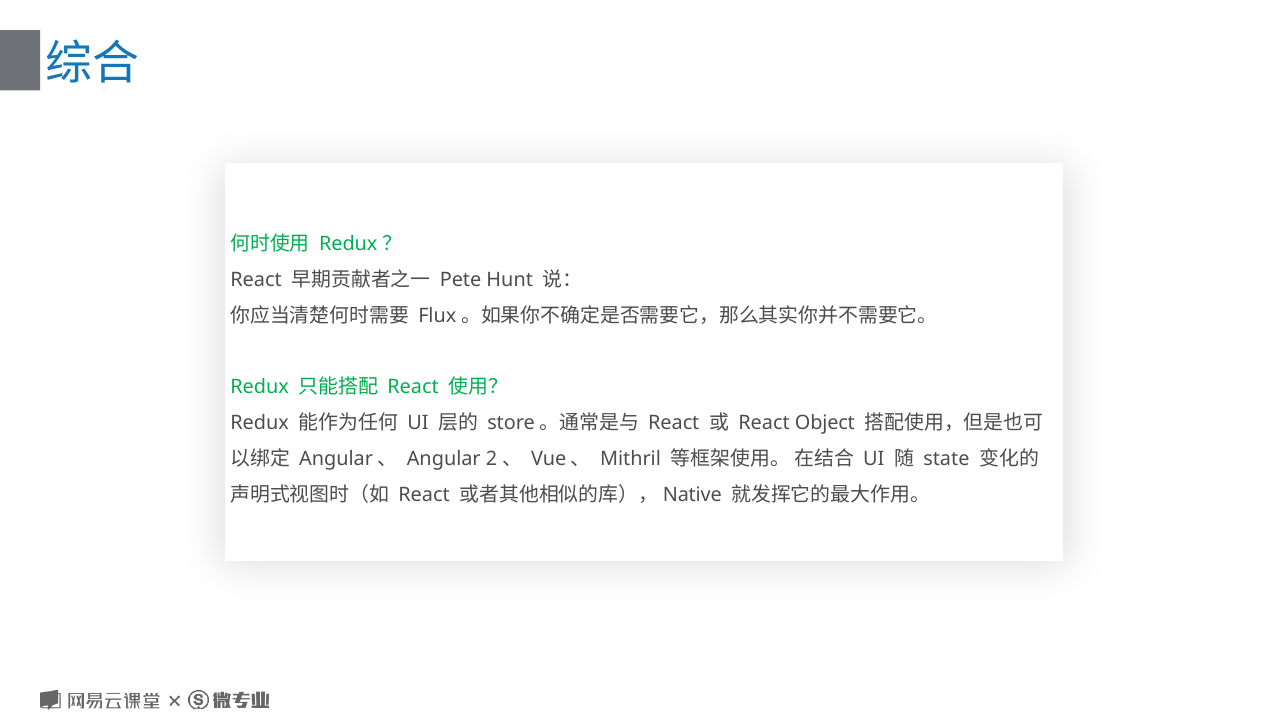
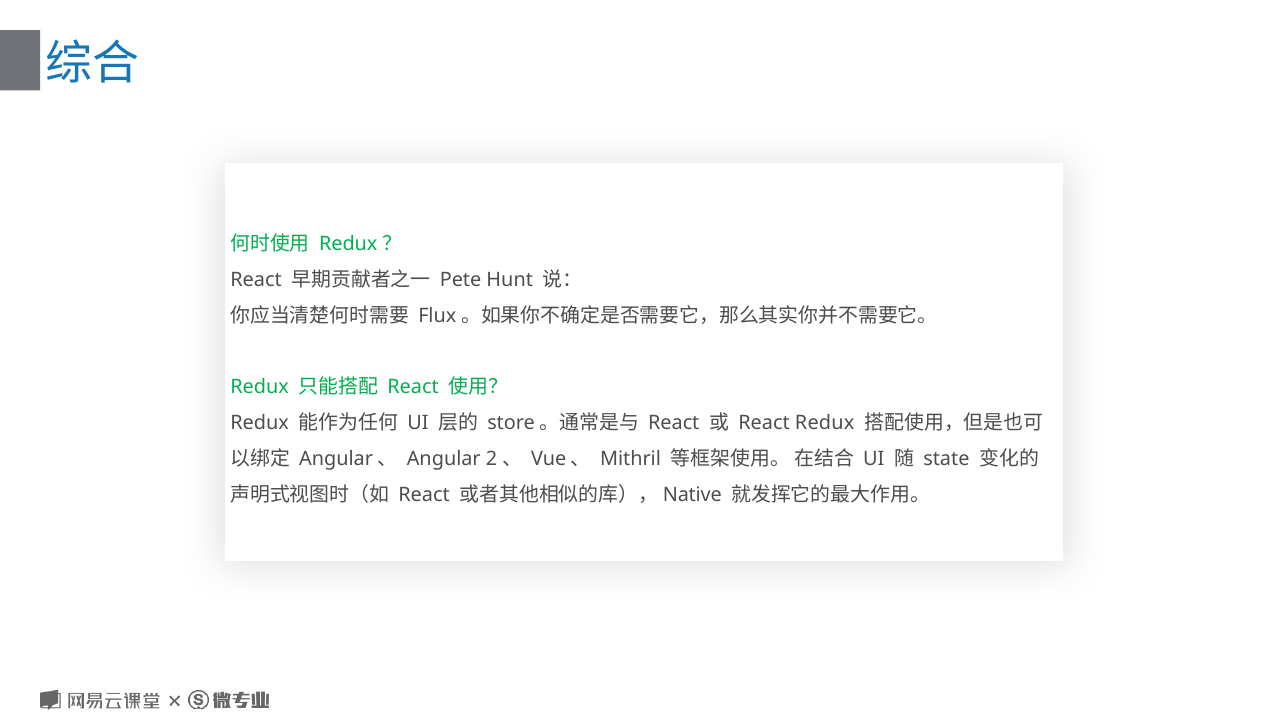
React Object: Object -> Redux (825, 423)
